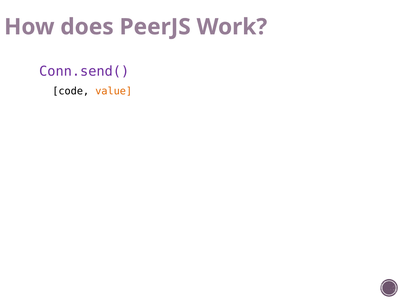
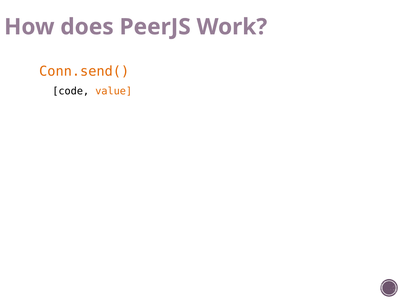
Conn.send( colour: purple -> orange (84, 71)
